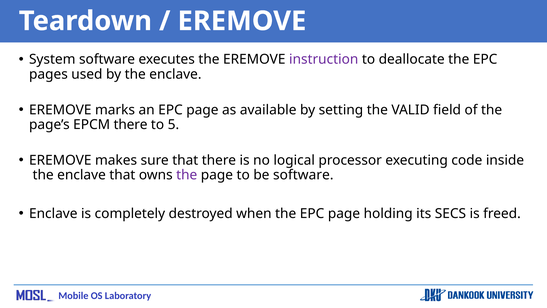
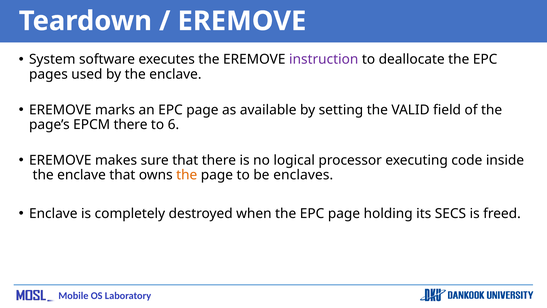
5: 5 -> 6 (173, 124)
the colour: purple -> orange (187, 175)
be software: software -> enclaves (303, 175)
